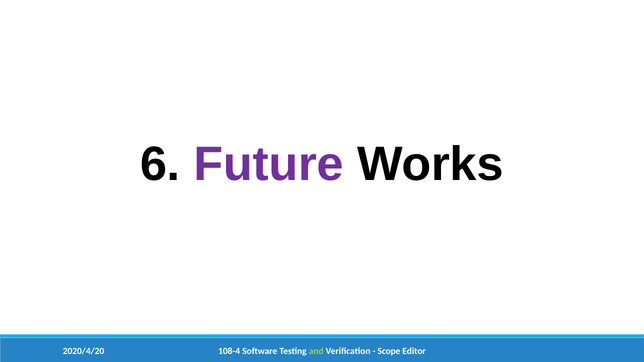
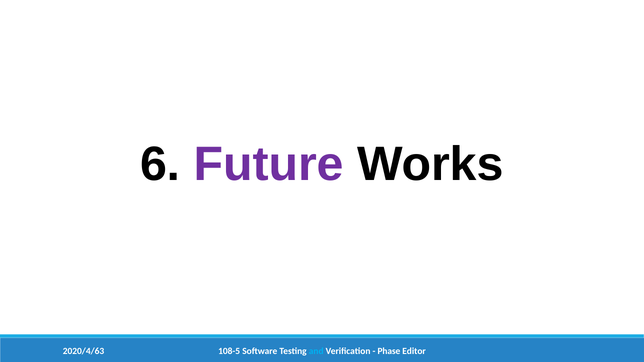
2020/4/20: 2020/4/20 -> 2020/4/63 (83, 352)
108-4: 108-4 -> 108-5 (229, 352)
and colour: light green -> light blue (316, 352)
Scope: Scope -> Phase (389, 352)
